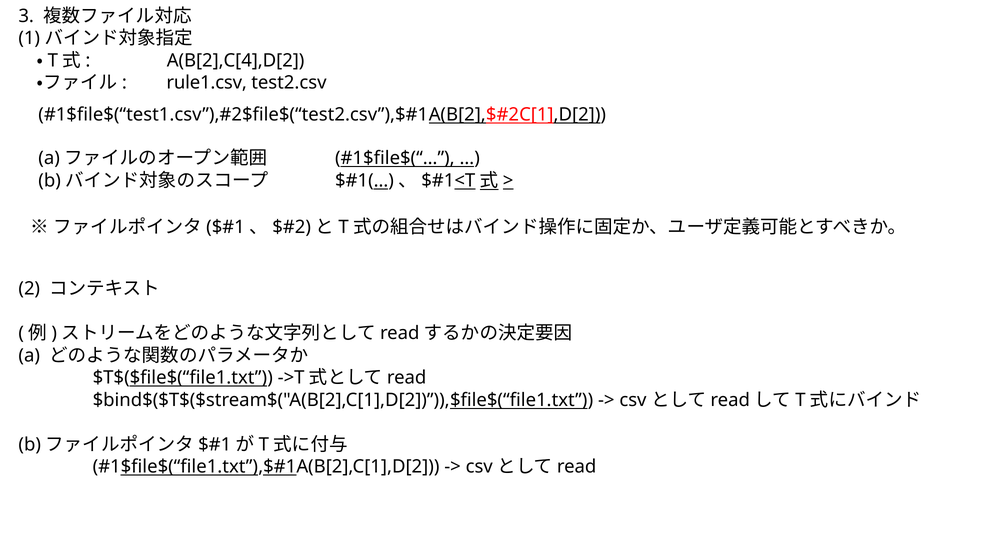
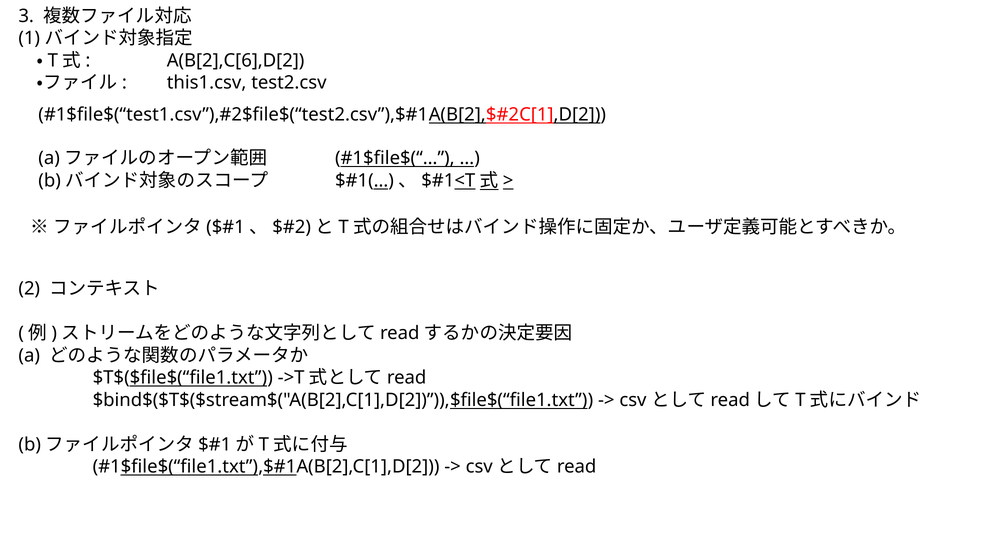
A(B[2],C[4],D[2: A(B[2],C[4],D[2 -> A(B[2],C[6],D[2 (236, 61)
rule1.csv: rule1.csv -> this1.csv (207, 83)
